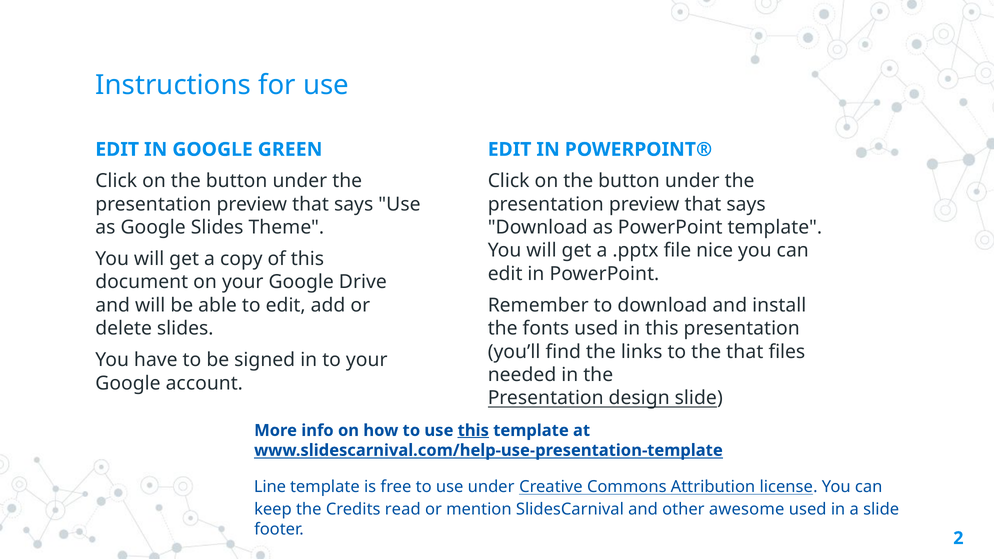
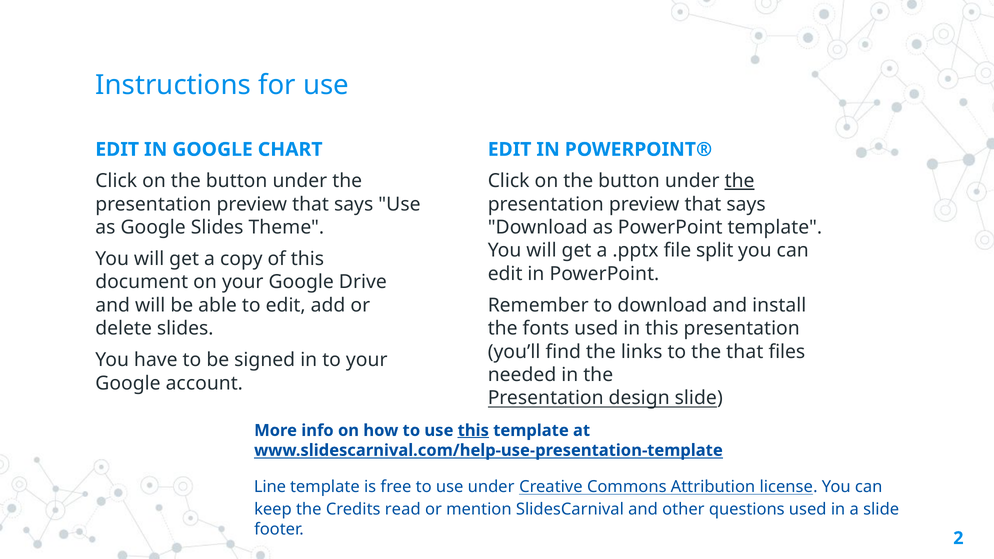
GREEN: GREEN -> CHART (290, 150)
the underline: none -> present (740, 181)
nice: nice -> split (715, 251)
awesome: awesome -> questions (747, 509)
